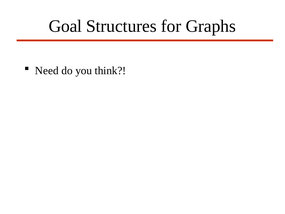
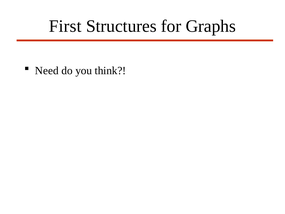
Goal: Goal -> First (65, 26)
